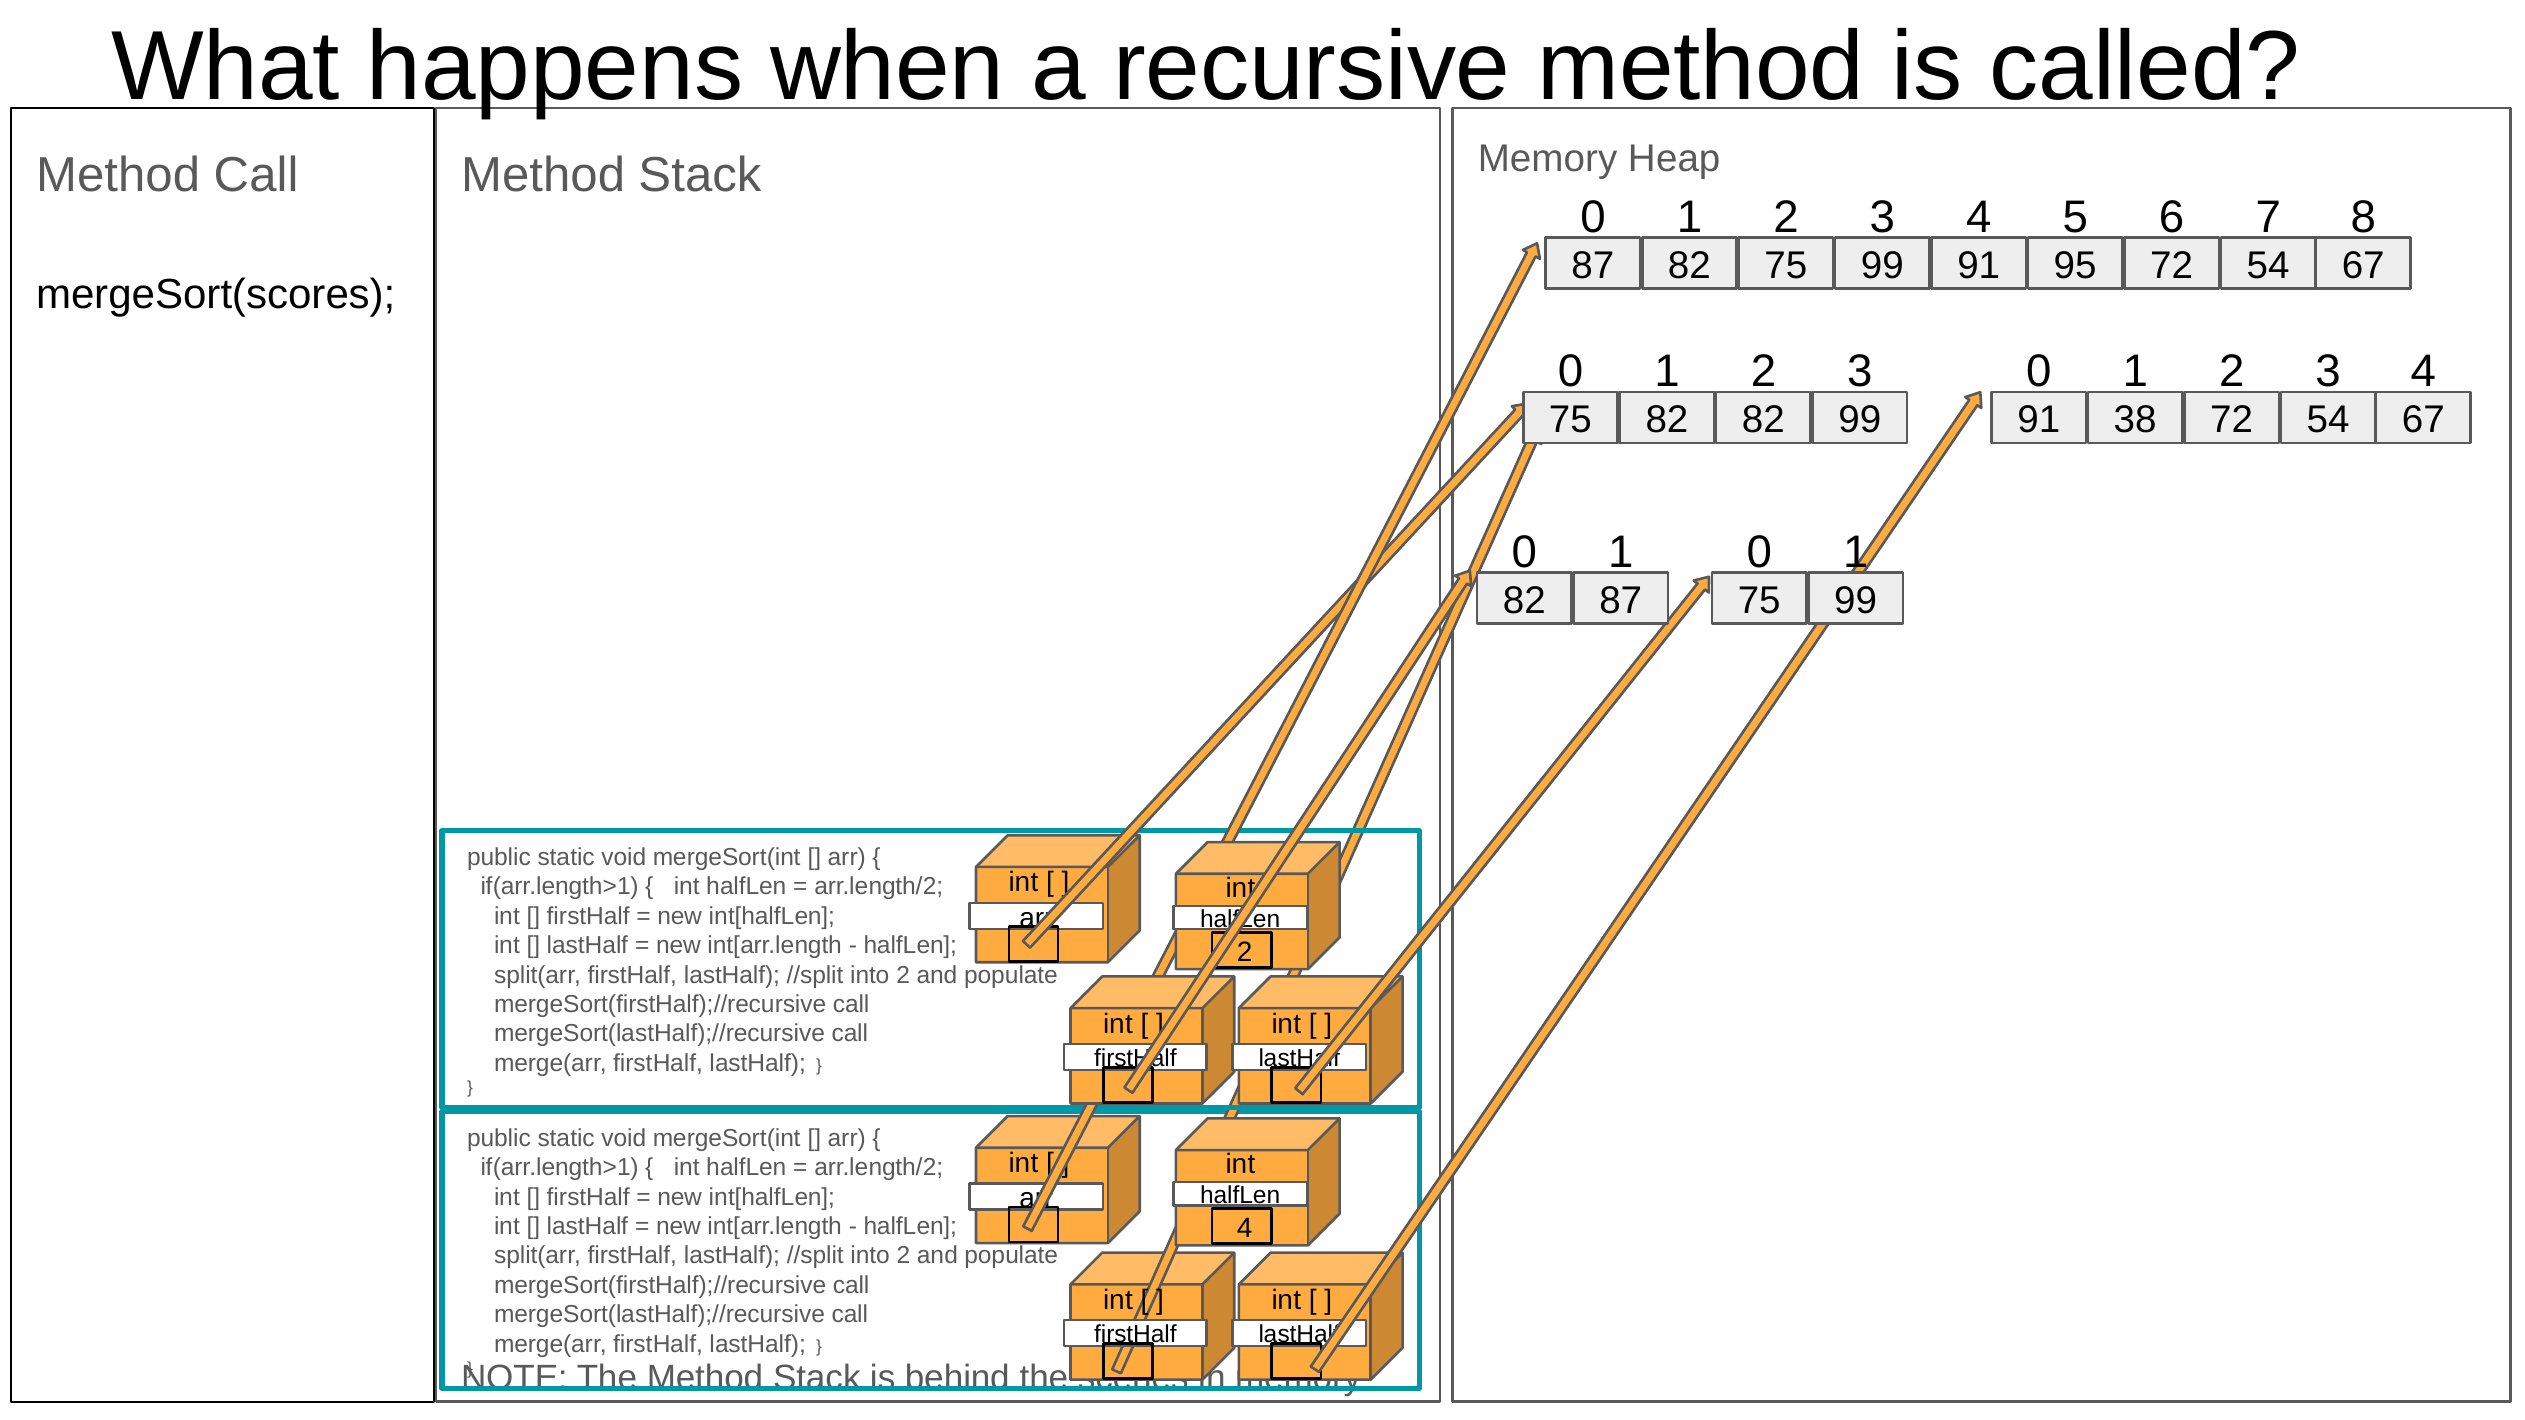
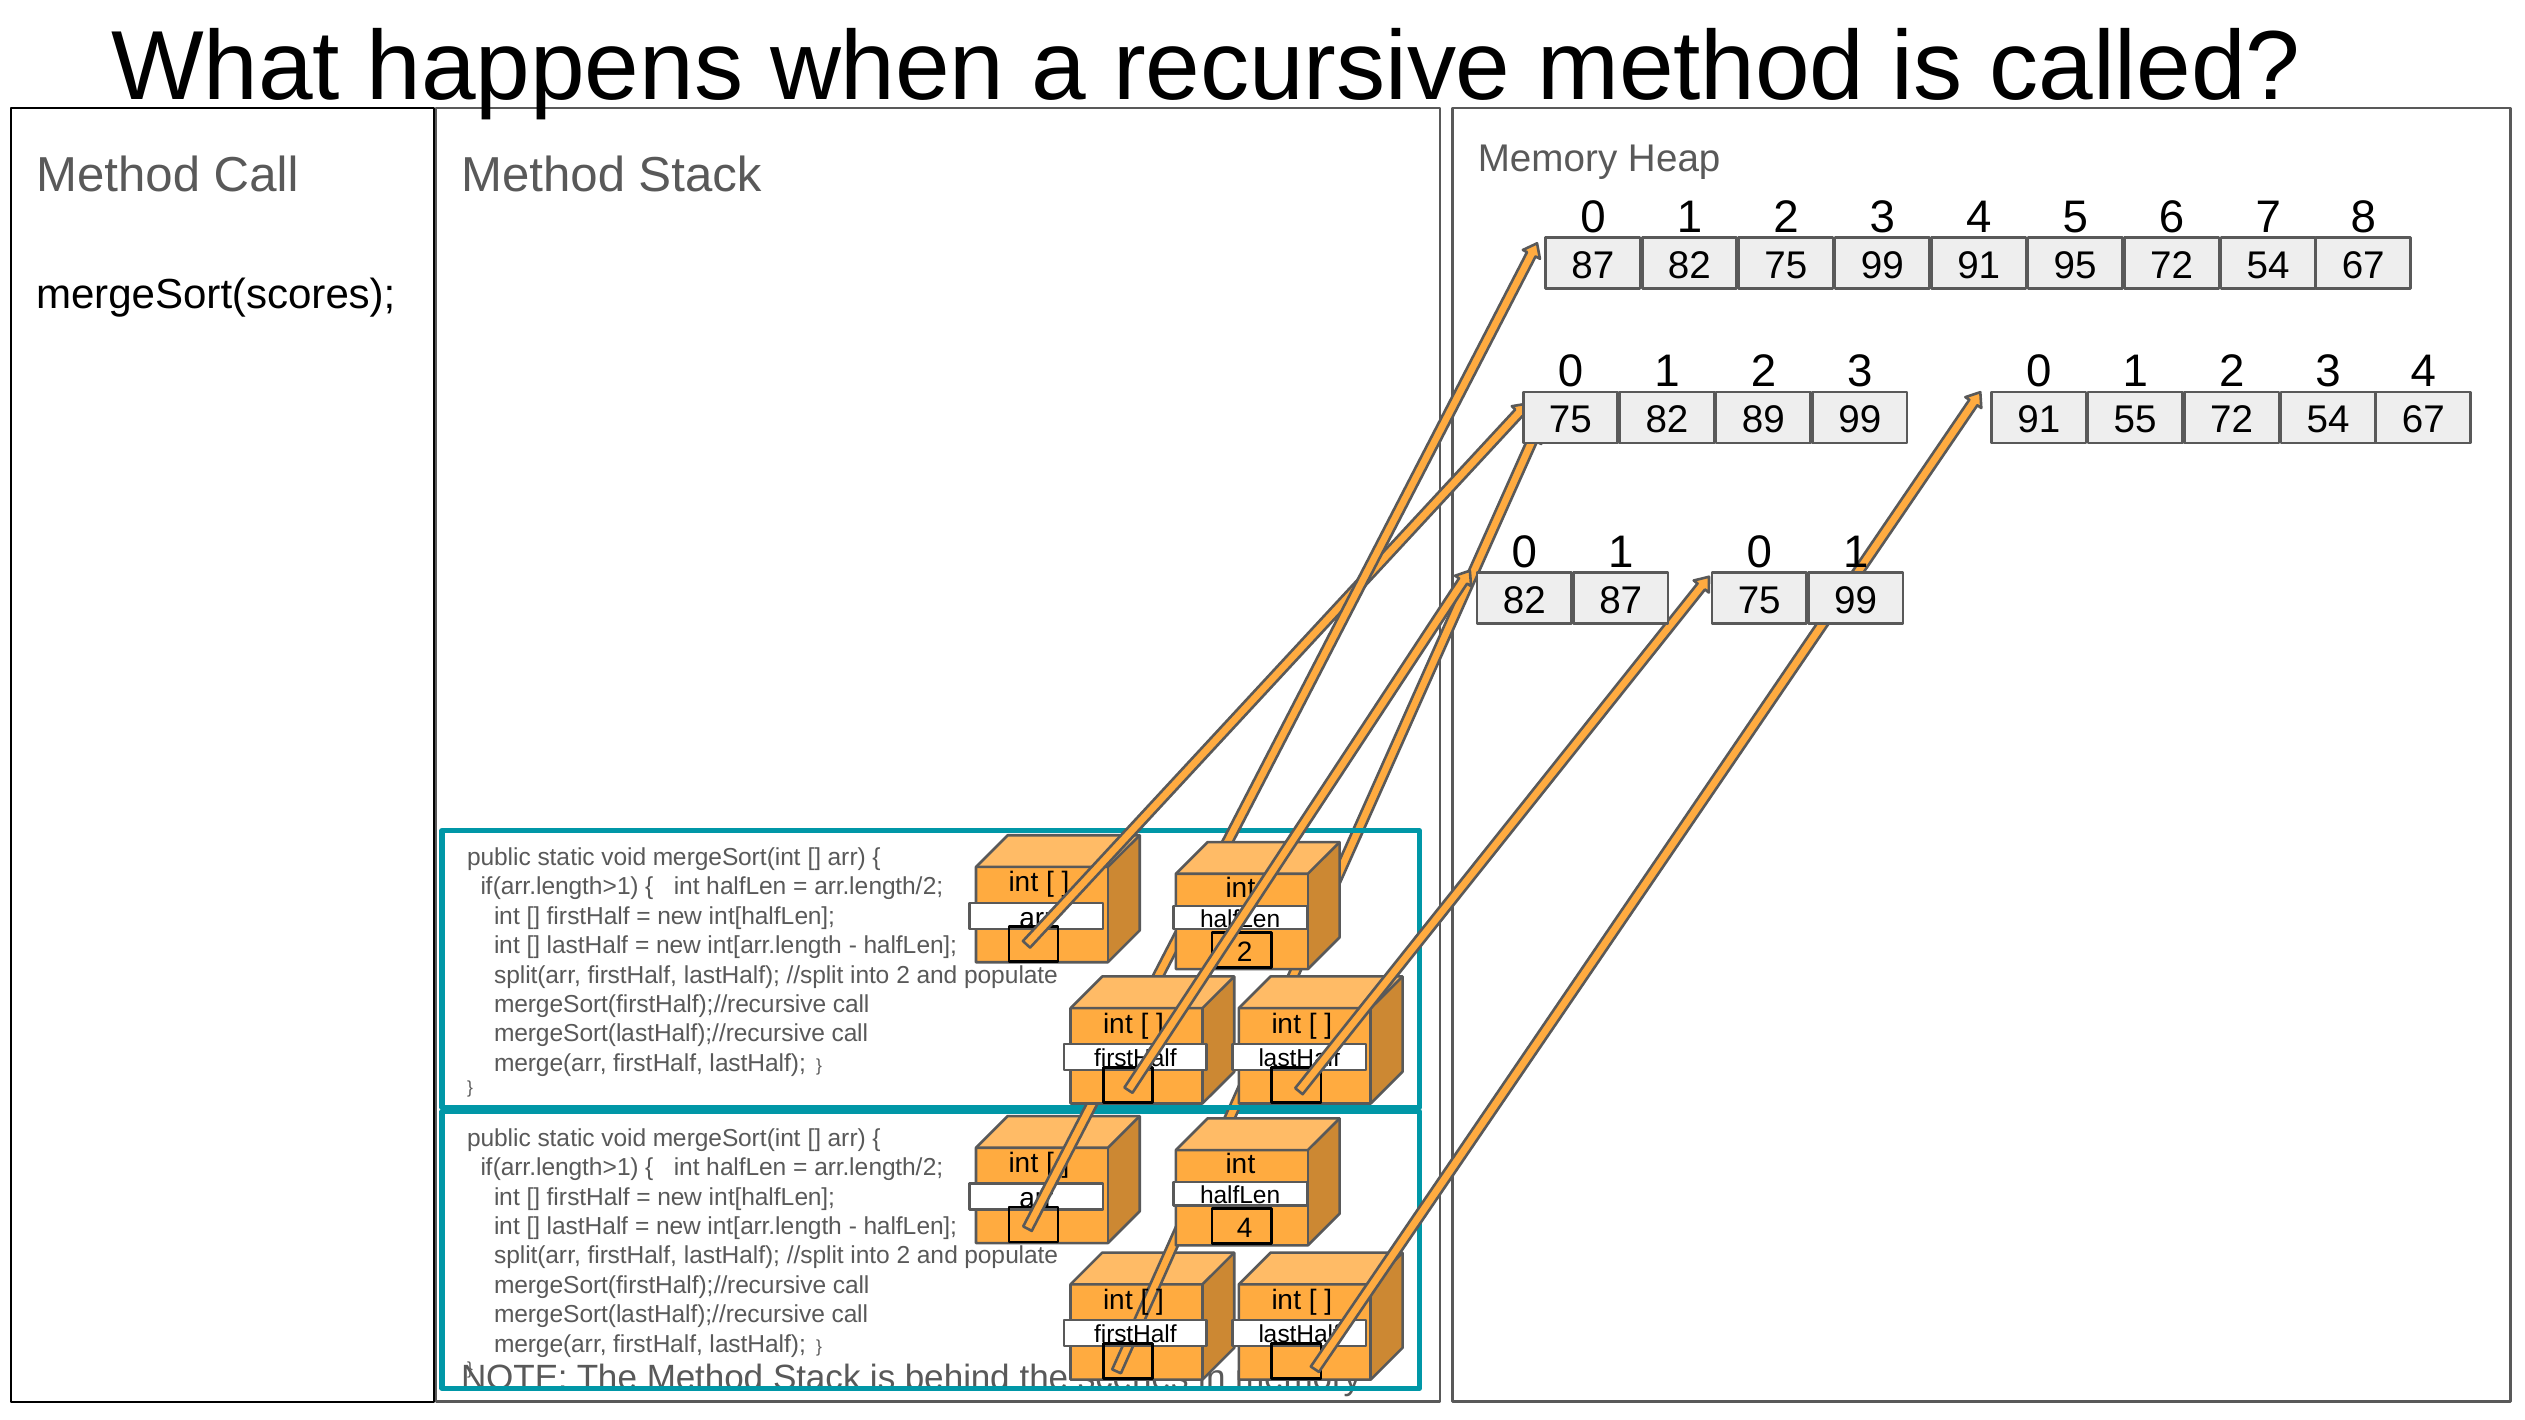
82 82: 82 -> 89 (1763, 420)
38: 38 -> 55 (2135, 420)
